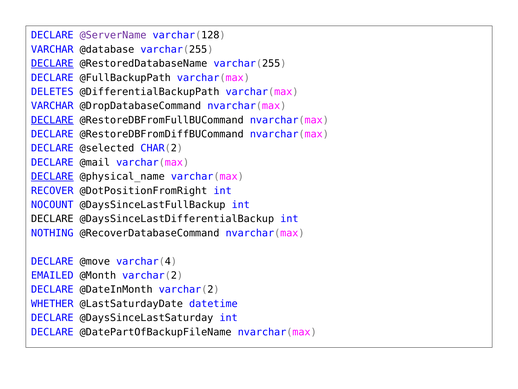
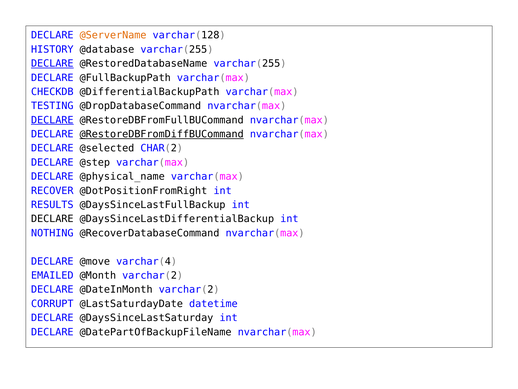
@ServerName colour: purple -> orange (113, 35)
VARCHAR: VARCHAR -> HISTORY (52, 49)
DELETES: DELETES -> CHECKDB (52, 92)
VARCHAR: VARCHAR -> TESTING (52, 106)
@RestoreDBFromDiffBUCommand underline: none -> present (162, 134)
@mail: @mail -> @step (95, 162)
DECLARE underline: present -> none (52, 176)
NOCOUNT: NOCOUNT -> RESULTS (52, 205)
WHETHER: WHETHER -> CORRUPT (52, 303)
